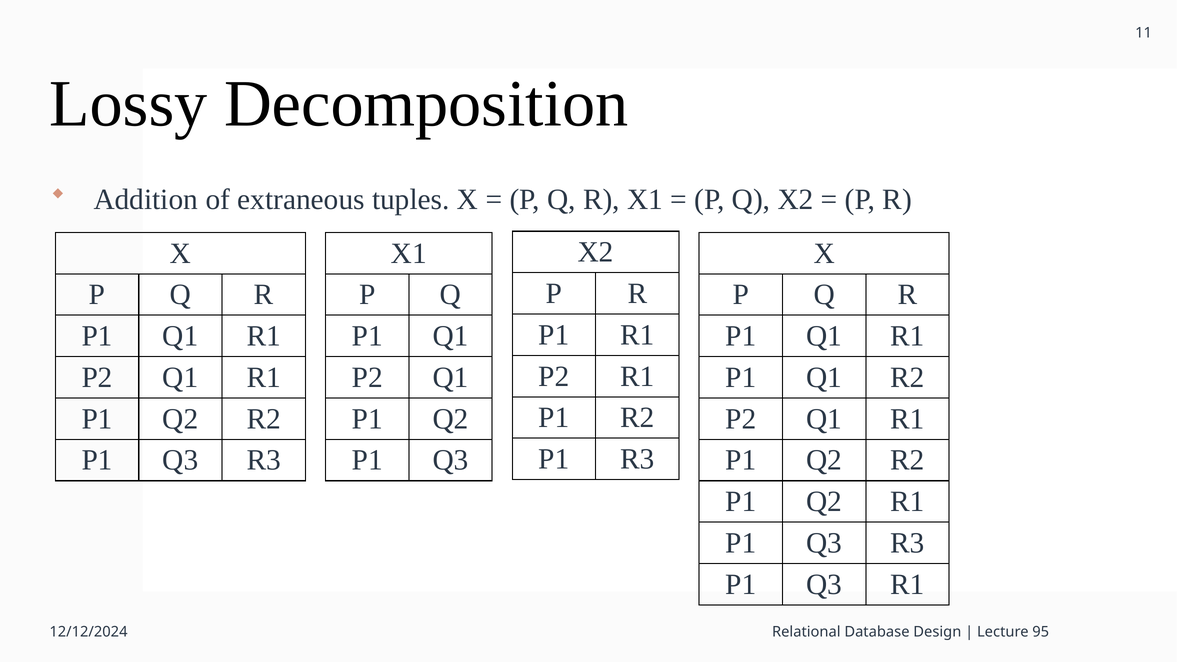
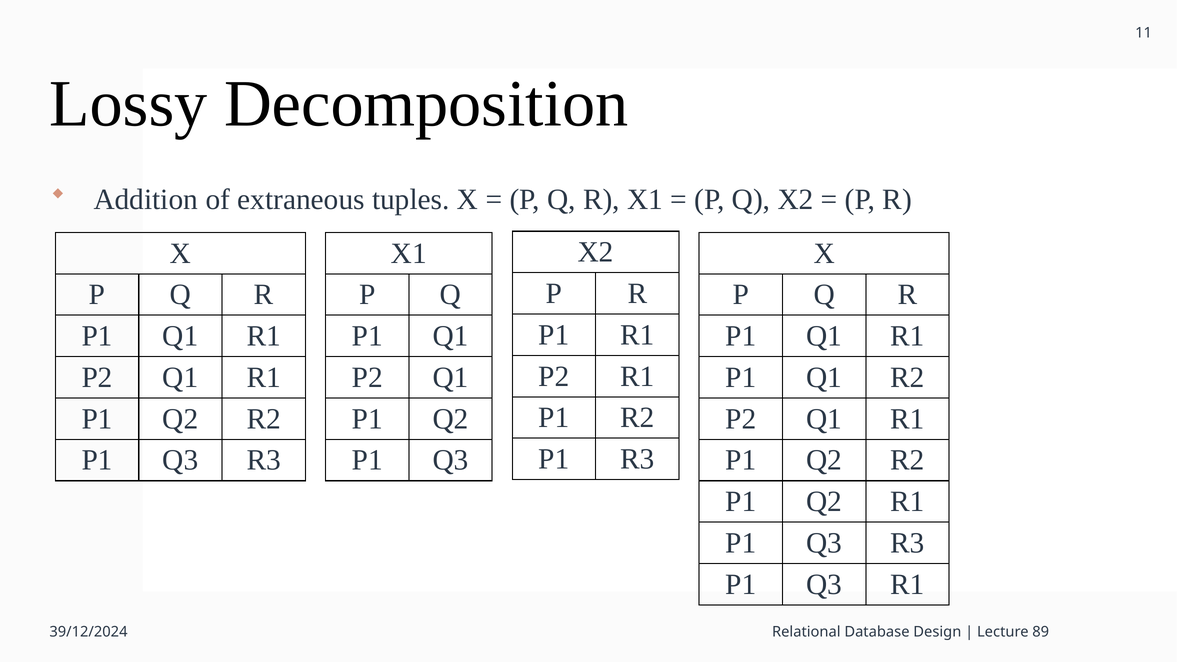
12/12/2024: 12/12/2024 -> 39/12/2024 (88, 632)
95: 95 -> 89 (1041, 632)
